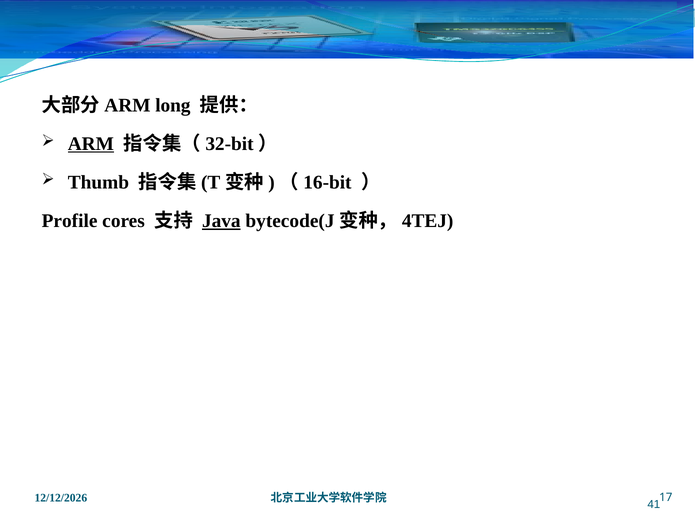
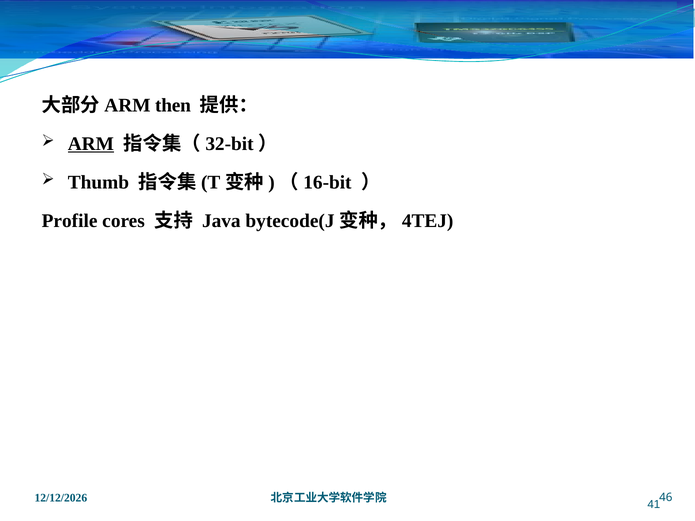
long: long -> then (173, 105)
Java underline: present -> none (221, 221)
17: 17 -> 46 (666, 497)
